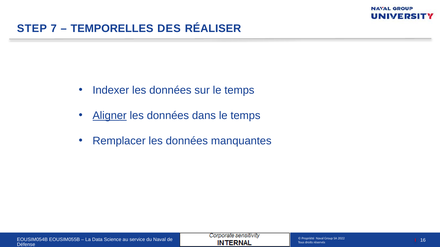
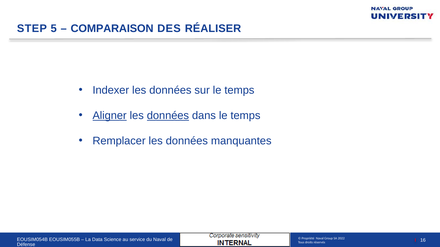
7: 7 -> 5 (54, 29)
TEMPORELLES: TEMPORELLES -> COMPARAISON (112, 29)
données underline: none -> present (168, 116)
